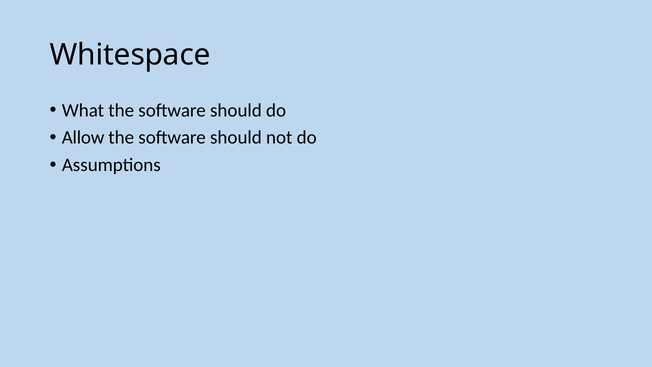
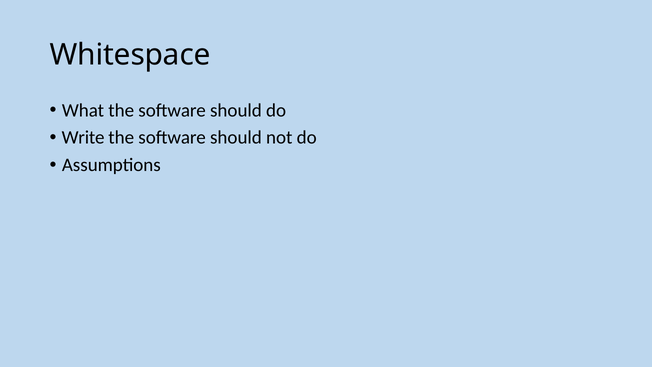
Allow: Allow -> Write (83, 138)
